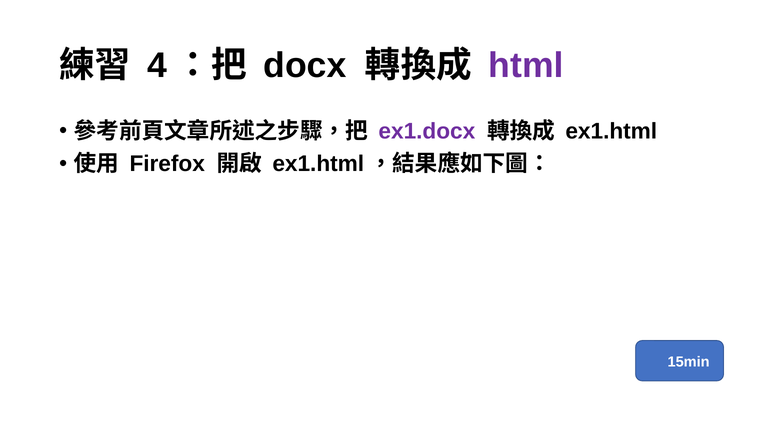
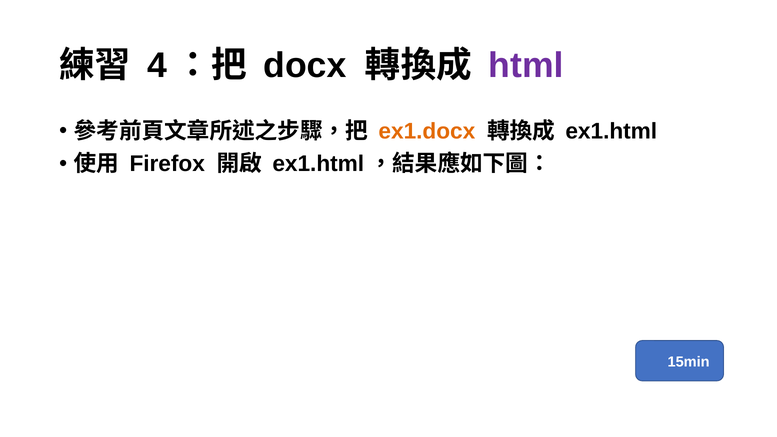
ex1.docx colour: purple -> orange (427, 131)
